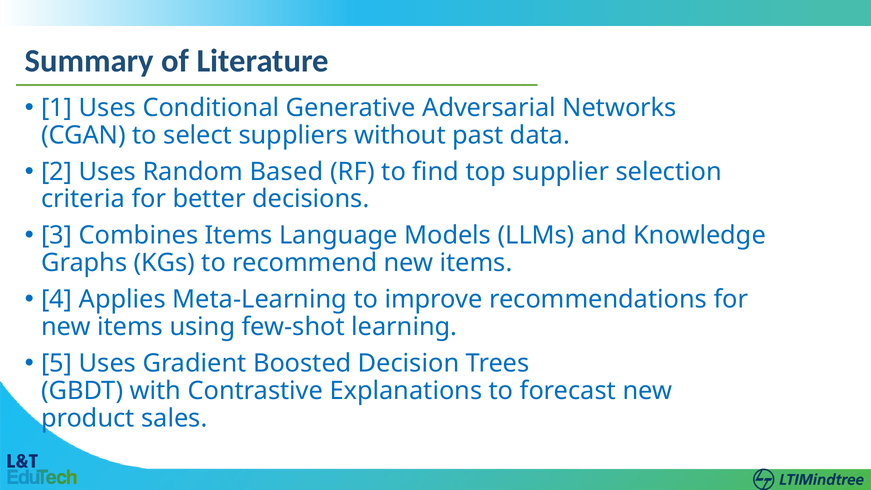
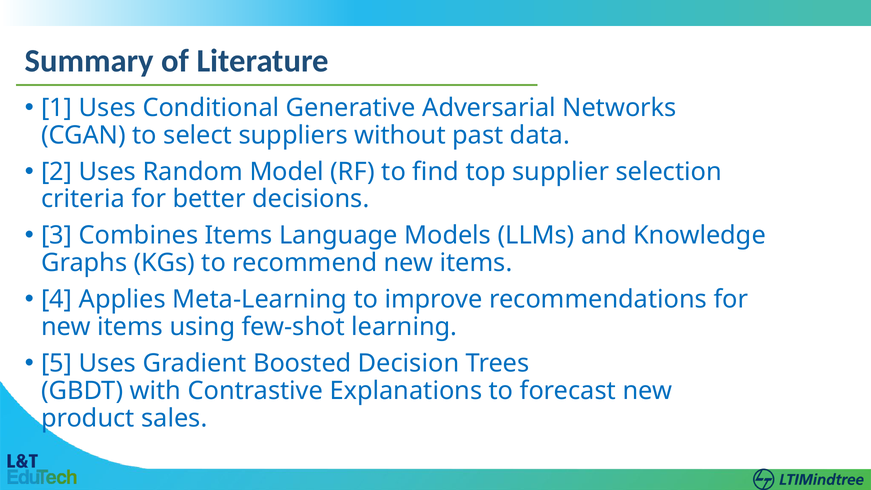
Based: Based -> Model (287, 172)
